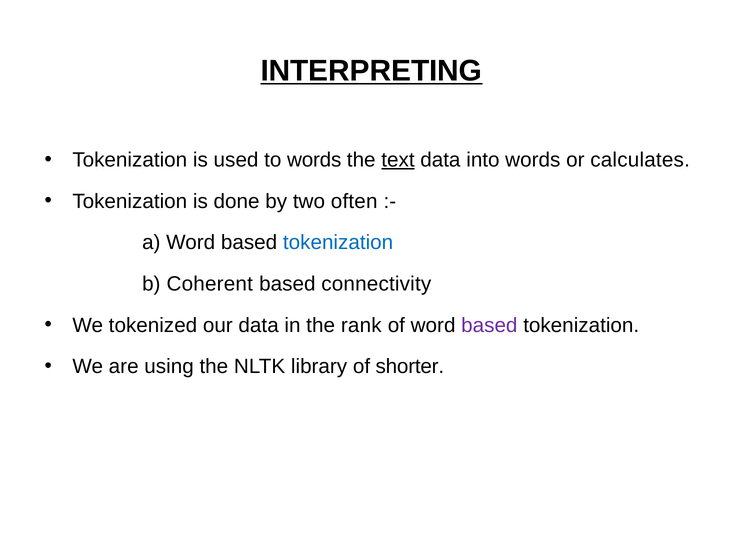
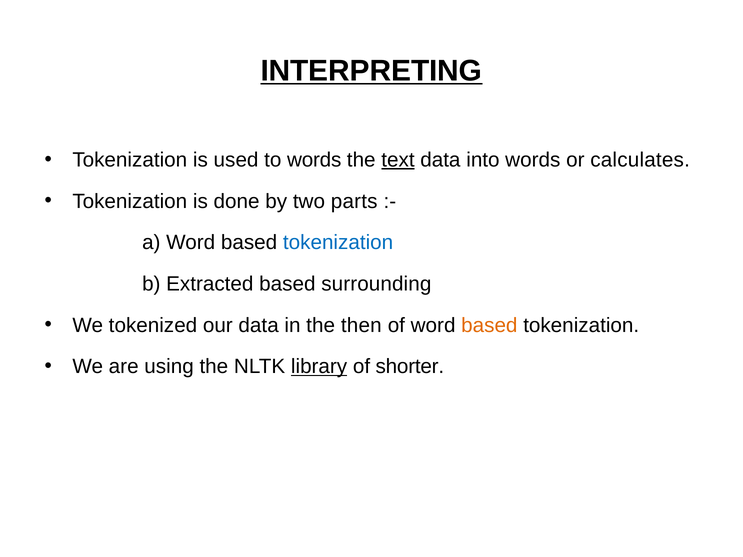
often: often -> parts (354, 201)
Coherent: Coherent -> Extracted (210, 284)
connectivity: connectivity -> surrounding (376, 284)
rank: rank -> then (361, 325)
based colour: purple -> orange (489, 325)
library underline: none -> present (319, 367)
